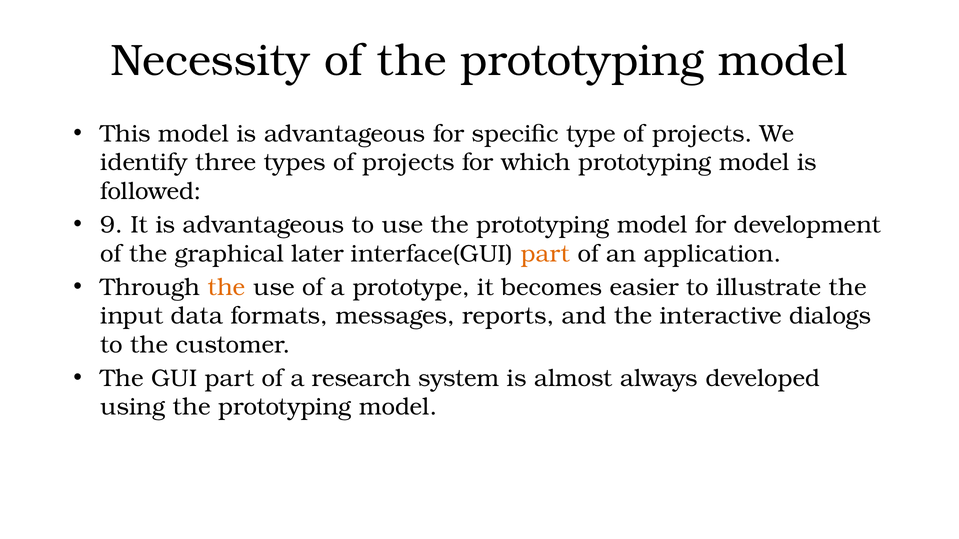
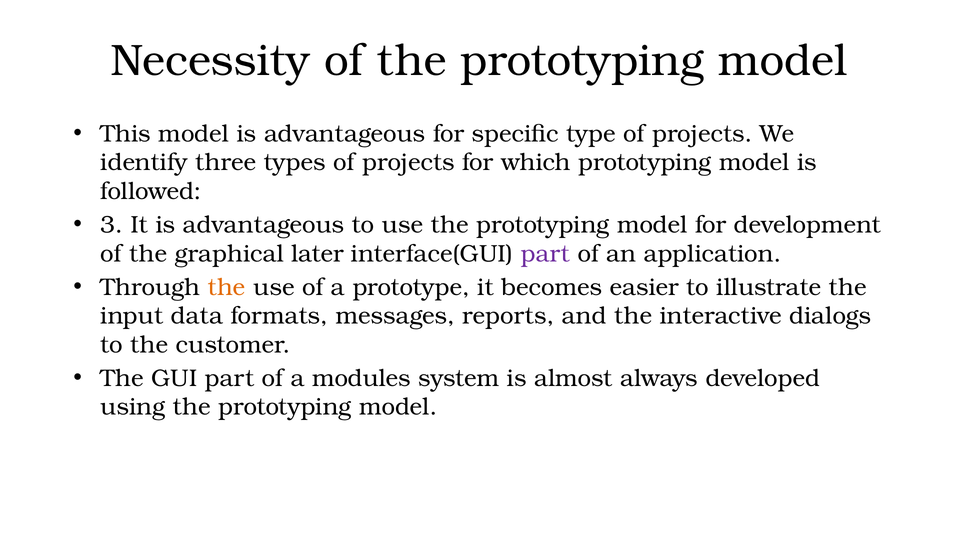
9: 9 -> 3 (112, 225)
part colour: orange -> purple (545, 254)
research: research -> modules (361, 378)
